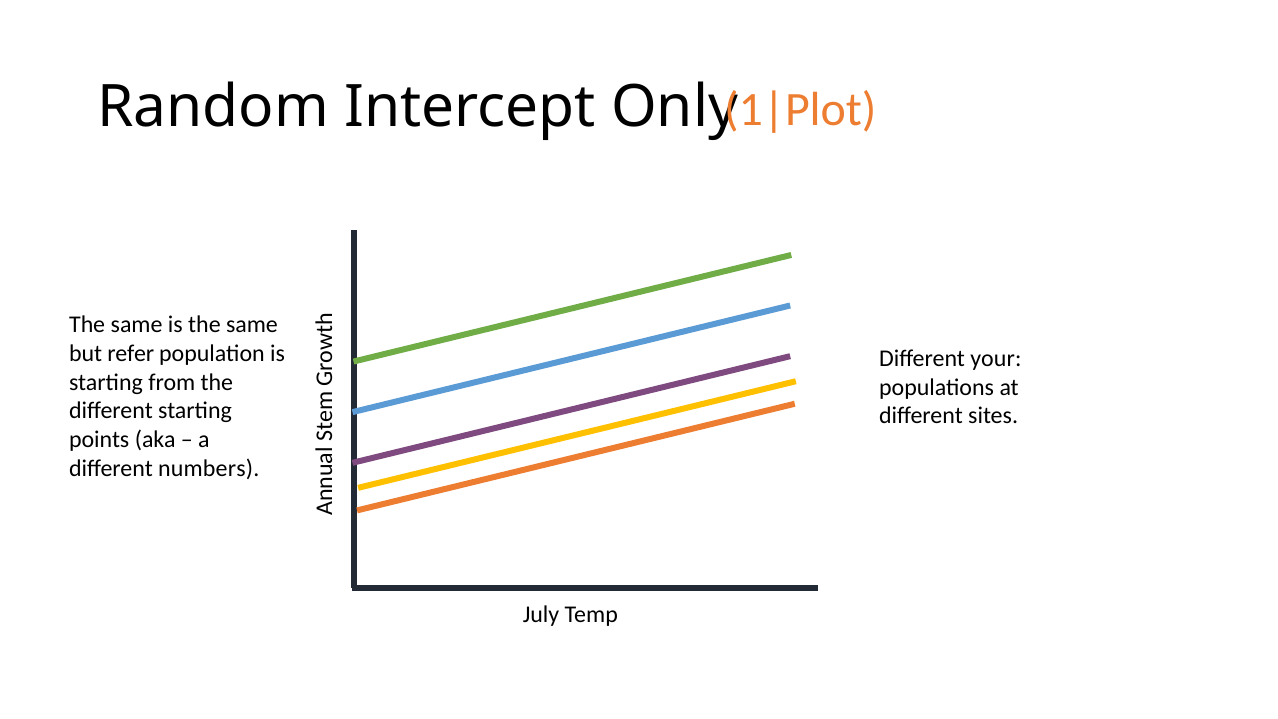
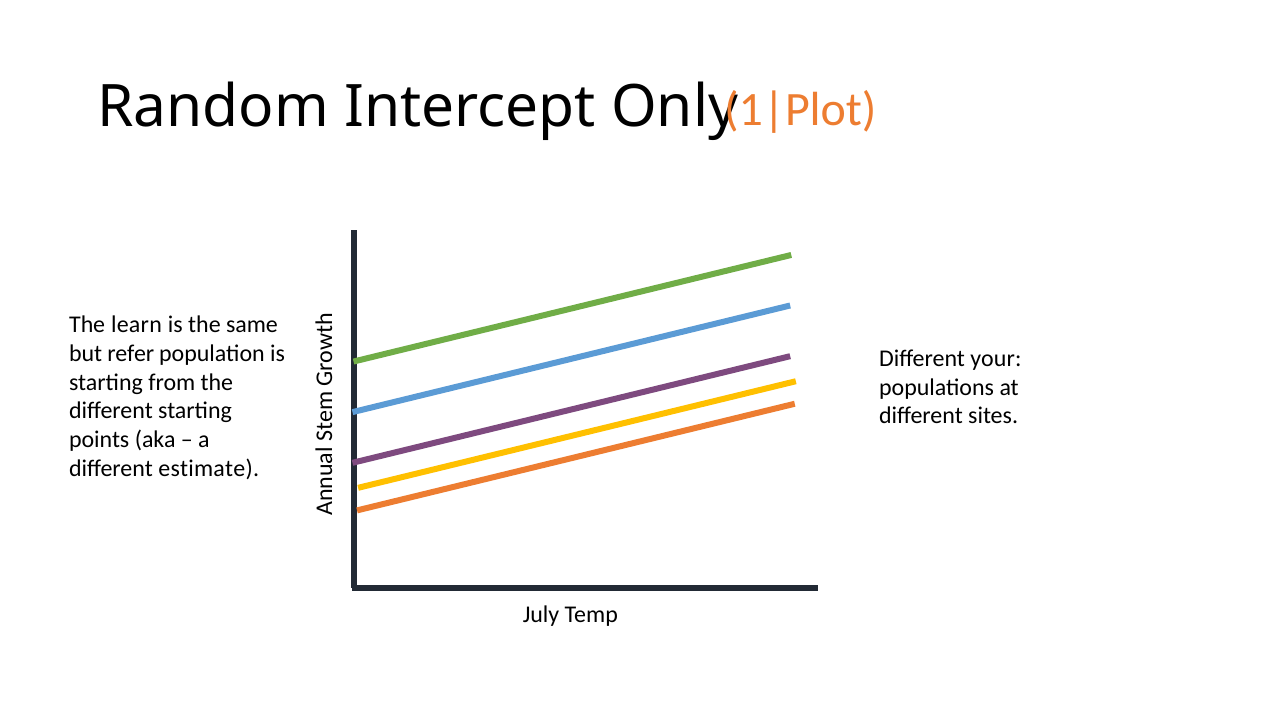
same: same -> learn (136, 325)
numbers: numbers -> estimate (209, 468)
